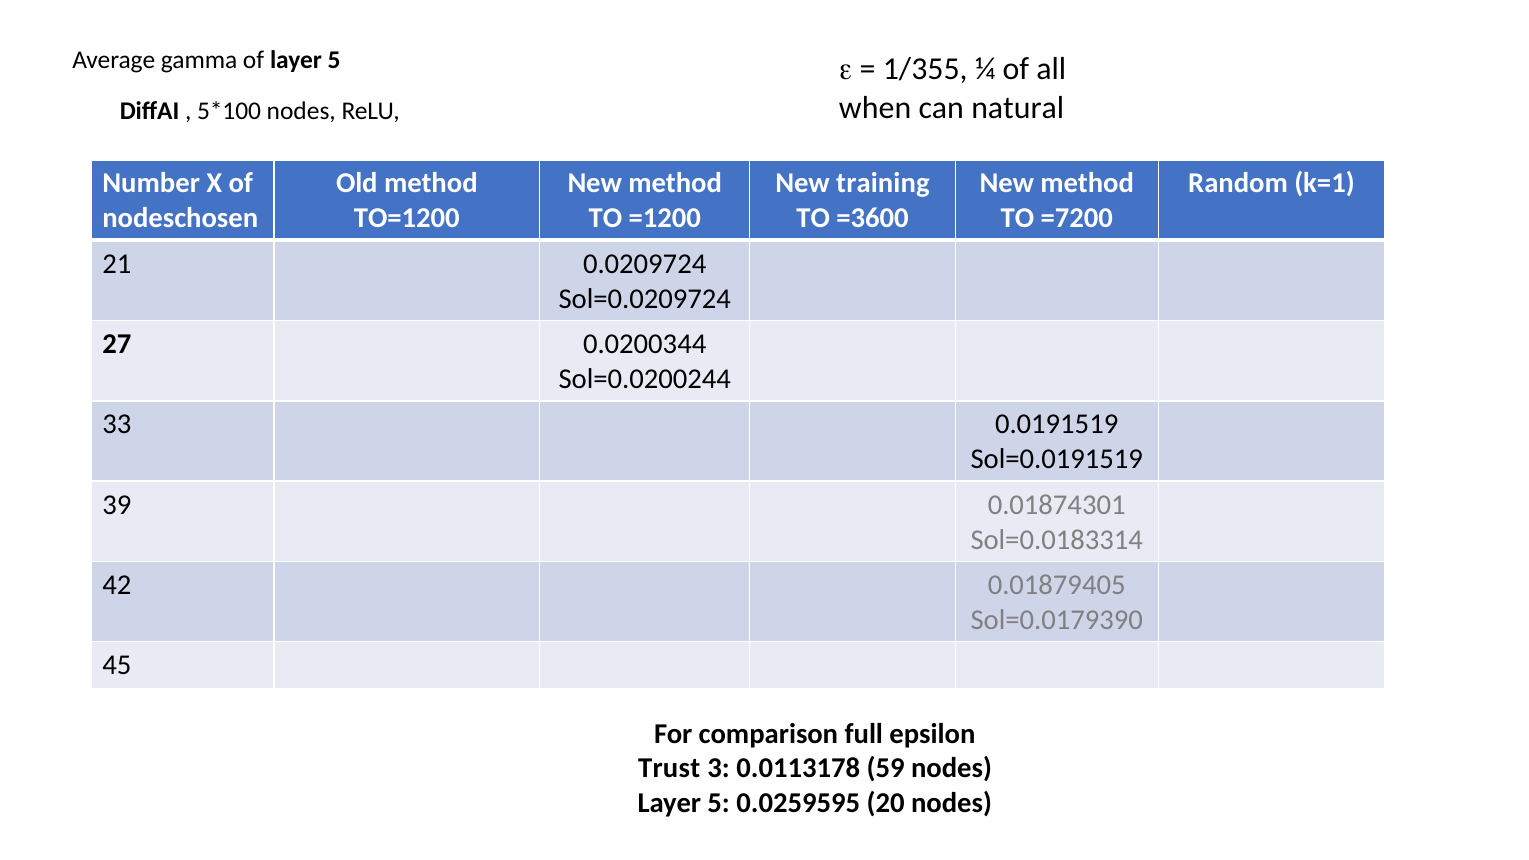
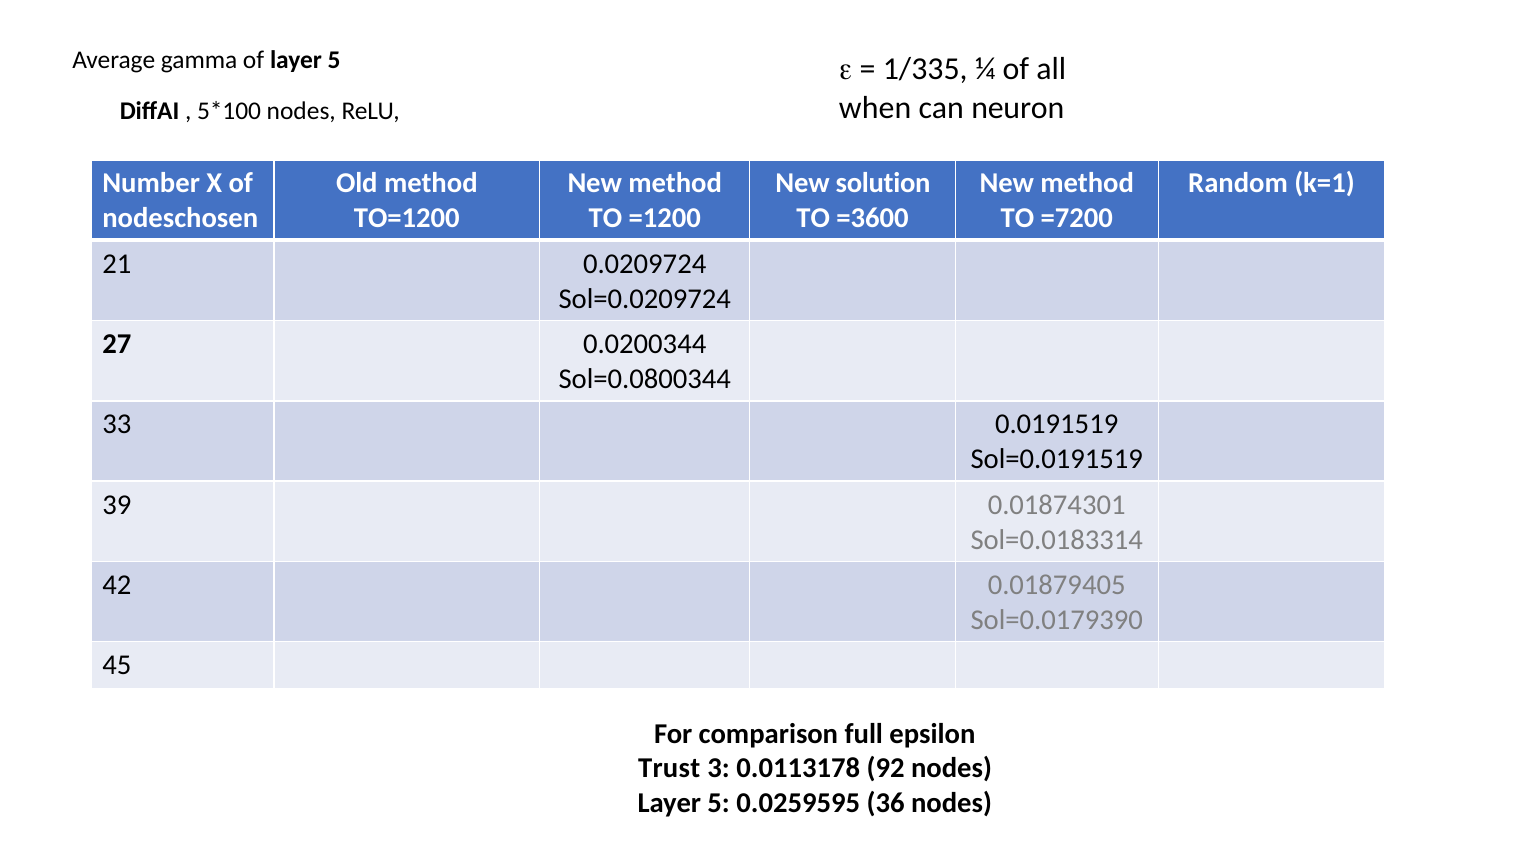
1/355: 1/355 -> 1/335 (925, 69)
natural: natural -> neuron (1018, 108)
training: training -> solution (883, 183)
Sol=0.0200244: Sol=0.0200244 -> Sol=0.0800344 (645, 379)
59: 59 -> 92 (886, 768)
20: 20 -> 36 (886, 803)
